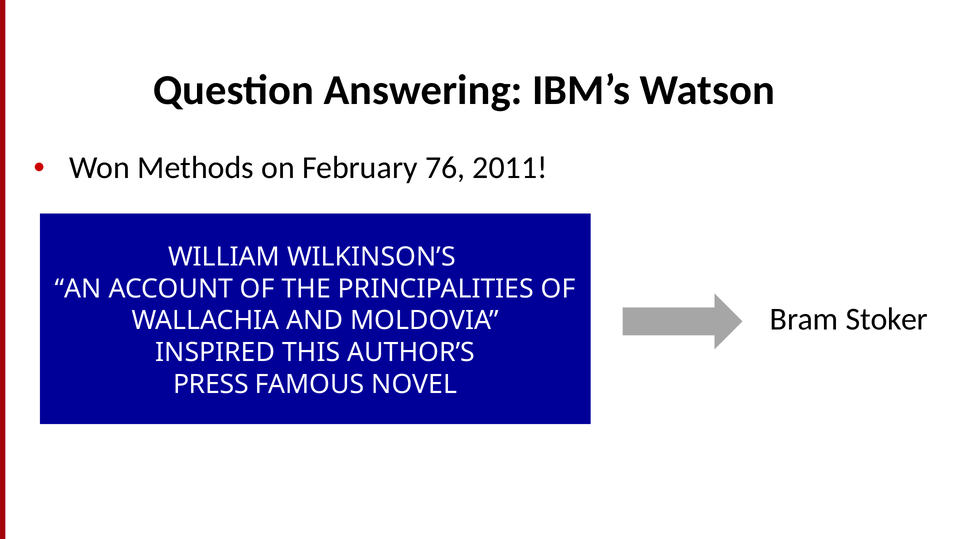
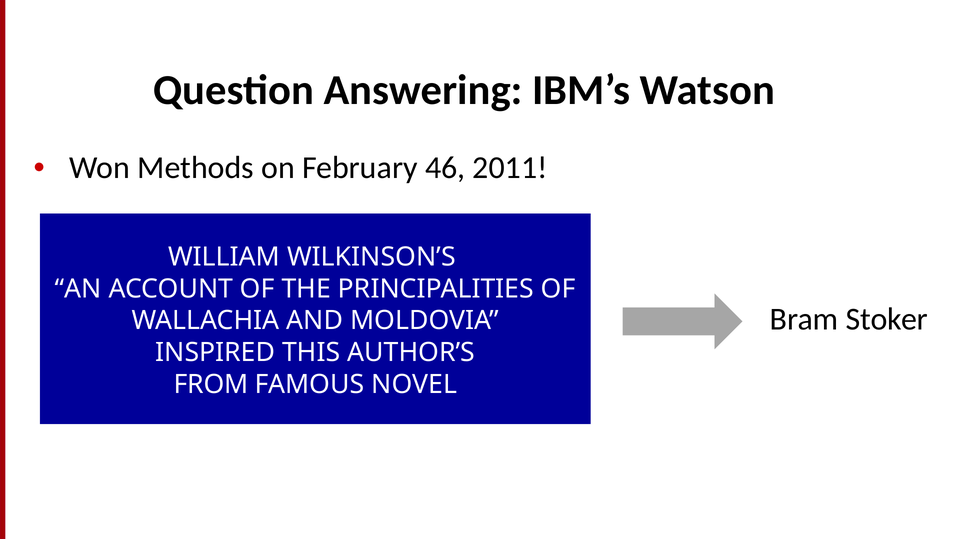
76: 76 -> 46 (445, 168)
PRESS: PRESS -> FROM (211, 385)
